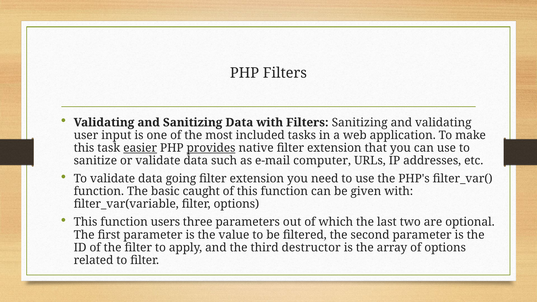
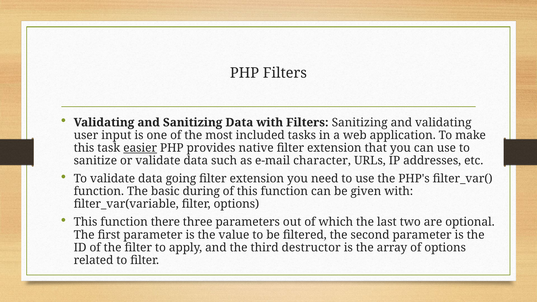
provides underline: present -> none (211, 148)
computer: computer -> character (322, 161)
caught: caught -> during (201, 191)
users: users -> there (165, 222)
